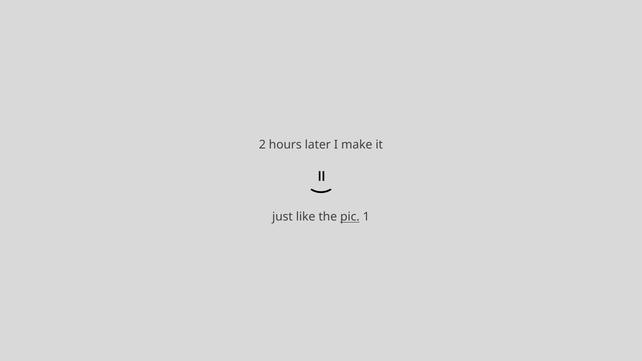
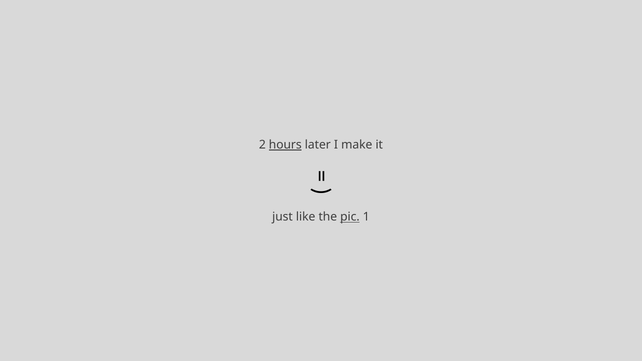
hours underline: none -> present (285, 145)
